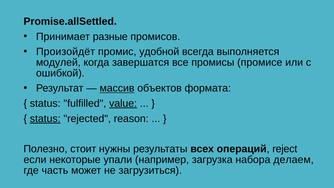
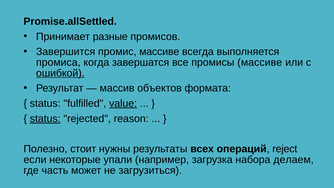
Произойдёт: Произойдёт -> Завершится (66, 52)
промис удобной: удобной -> массиве (159, 52)
модулей: модулей -> промиса (58, 62)
промисы промисе: промисе -> массиве (260, 62)
ошибкой underline: none -> present (60, 73)
массив underline: present -> none (117, 88)
